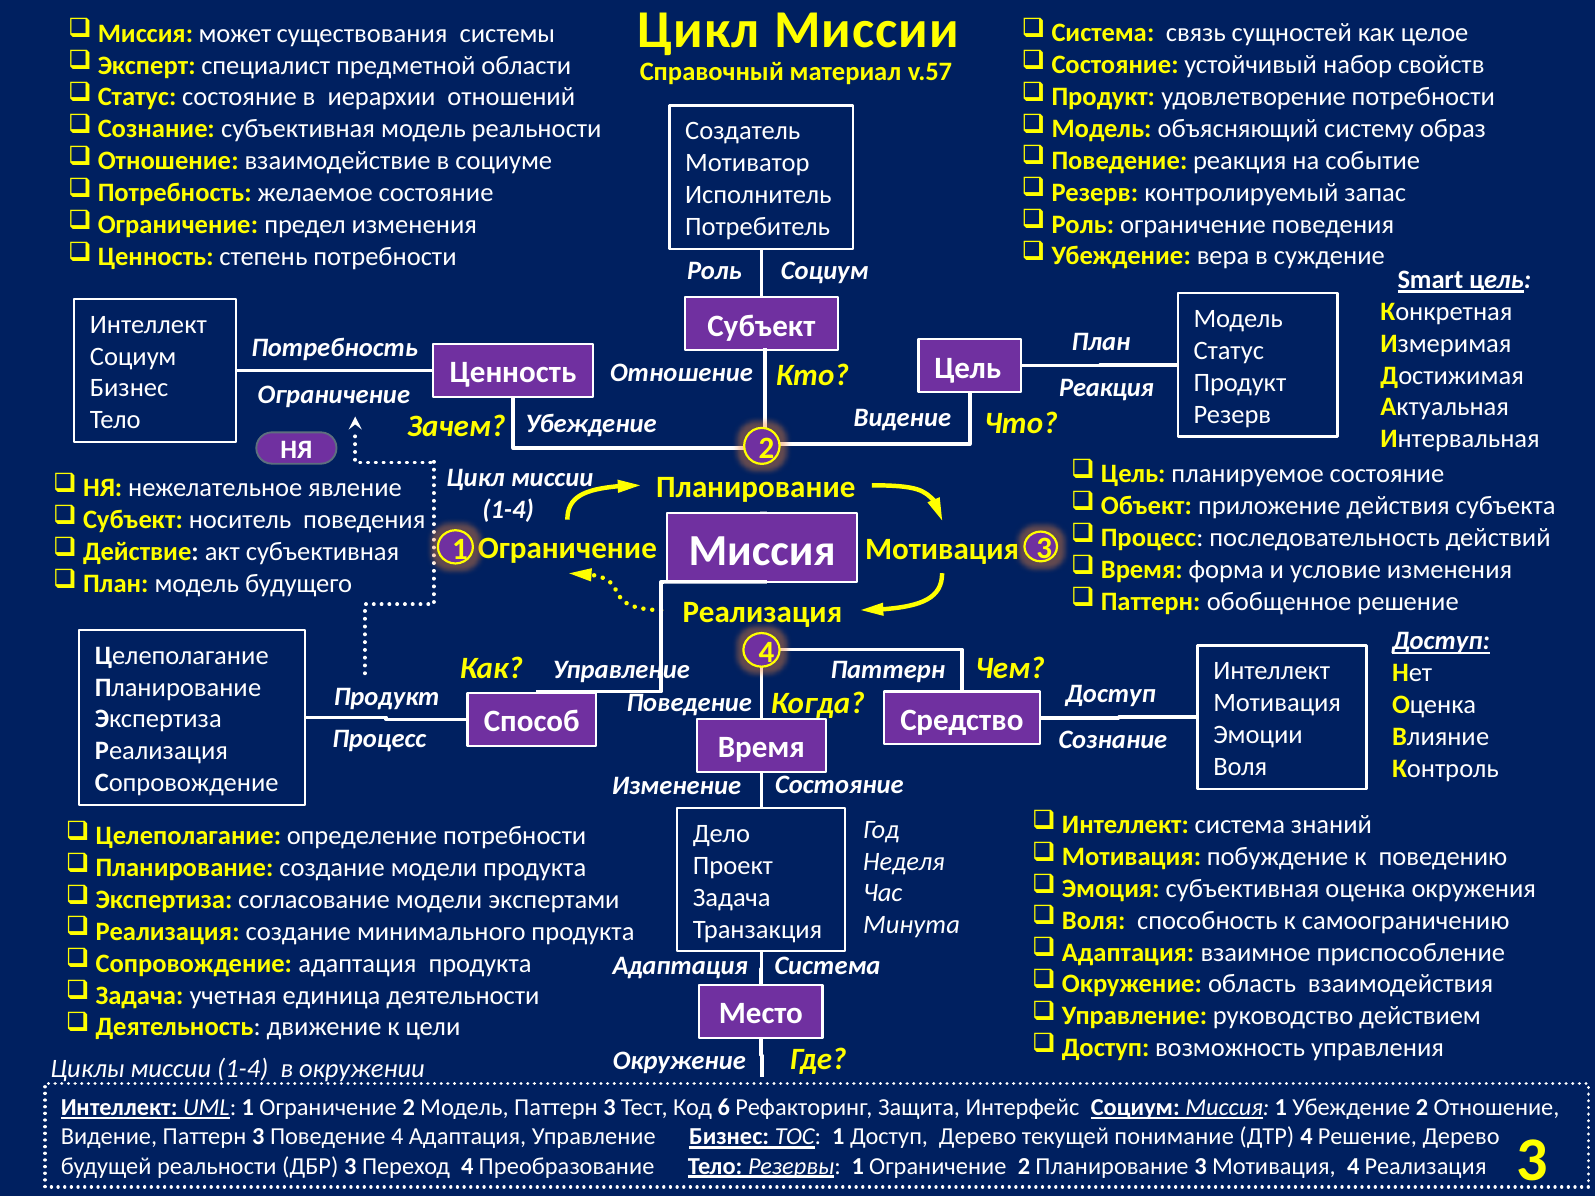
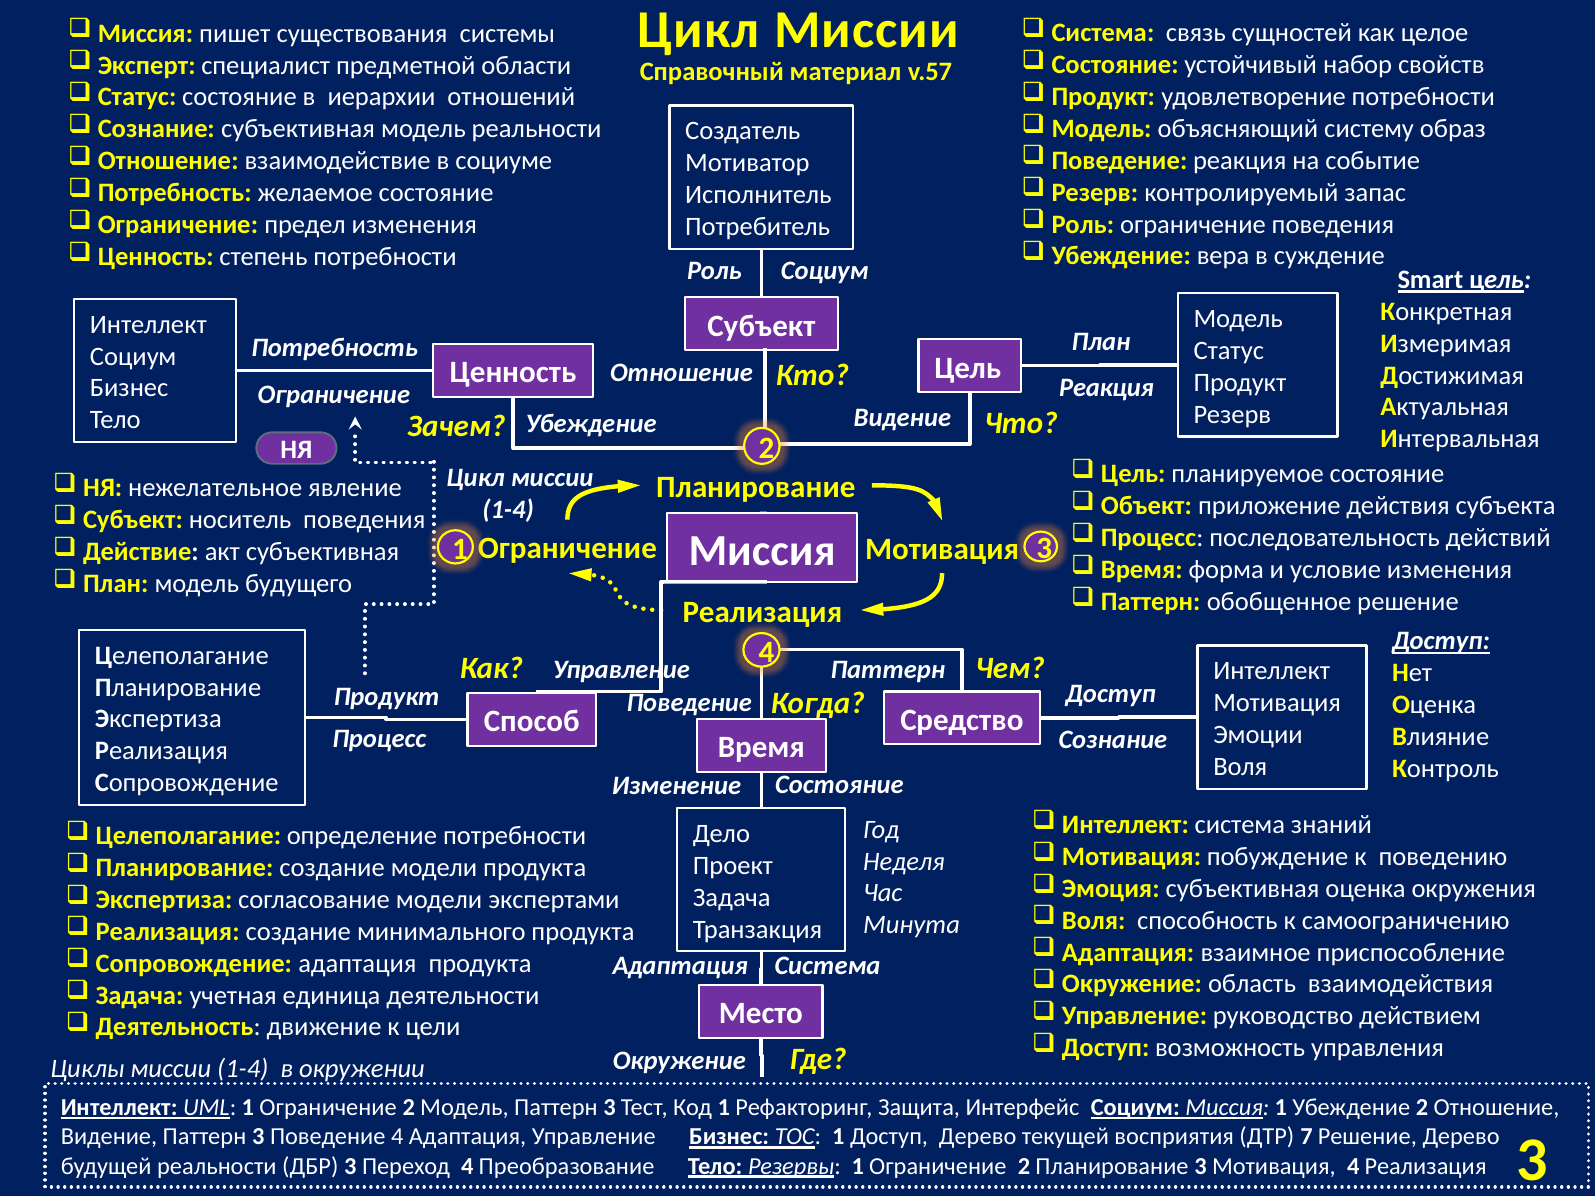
может: может -> пишет (235, 33)
Код 6: 6 -> 1 (724, 1108)
понимание: понимание -> восприятия (1174, 1137)
ДТР 4: 4 -> 7 (1307, 1137)
